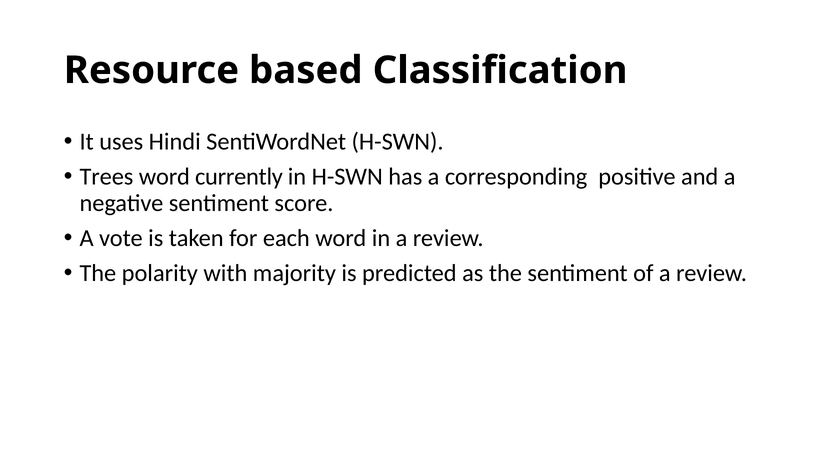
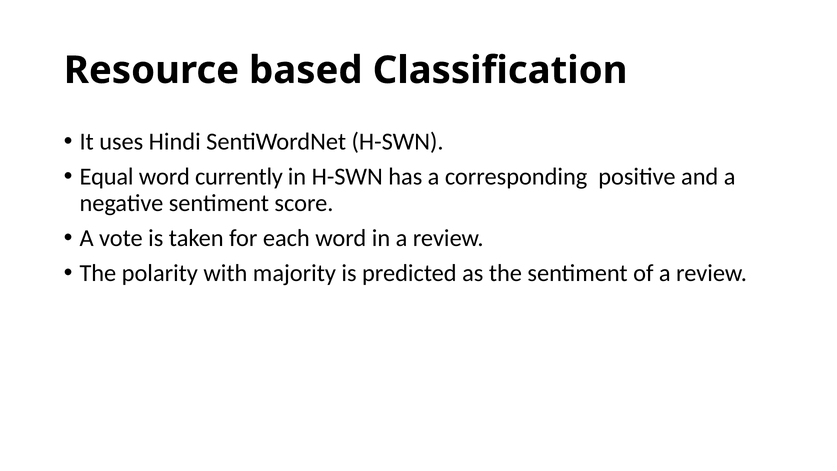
Trees: Trees -> Equal (107, 177)
